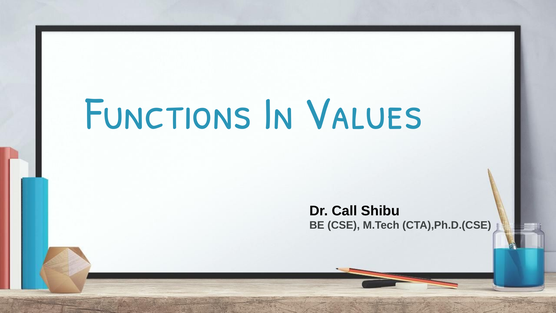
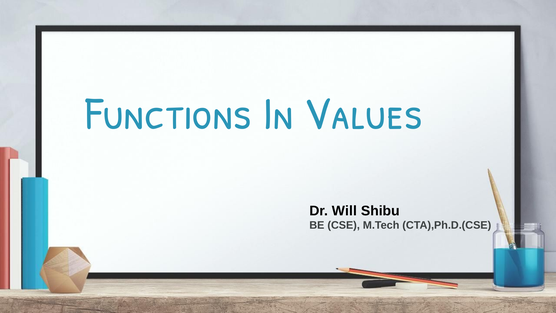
Call: Call -> Will (344, 211)
